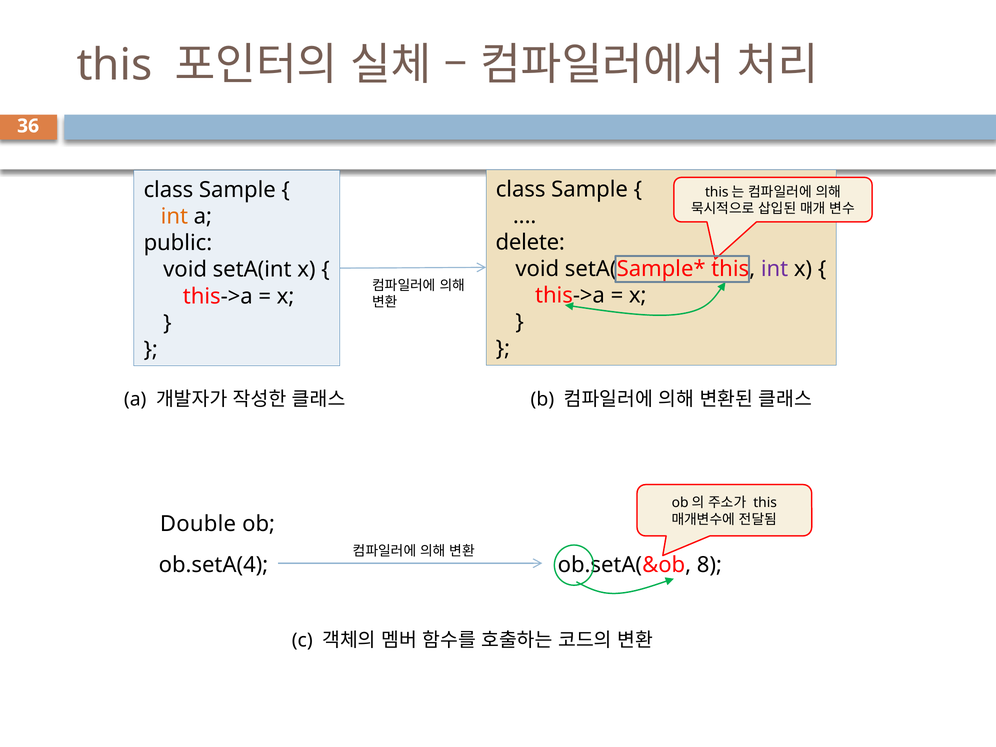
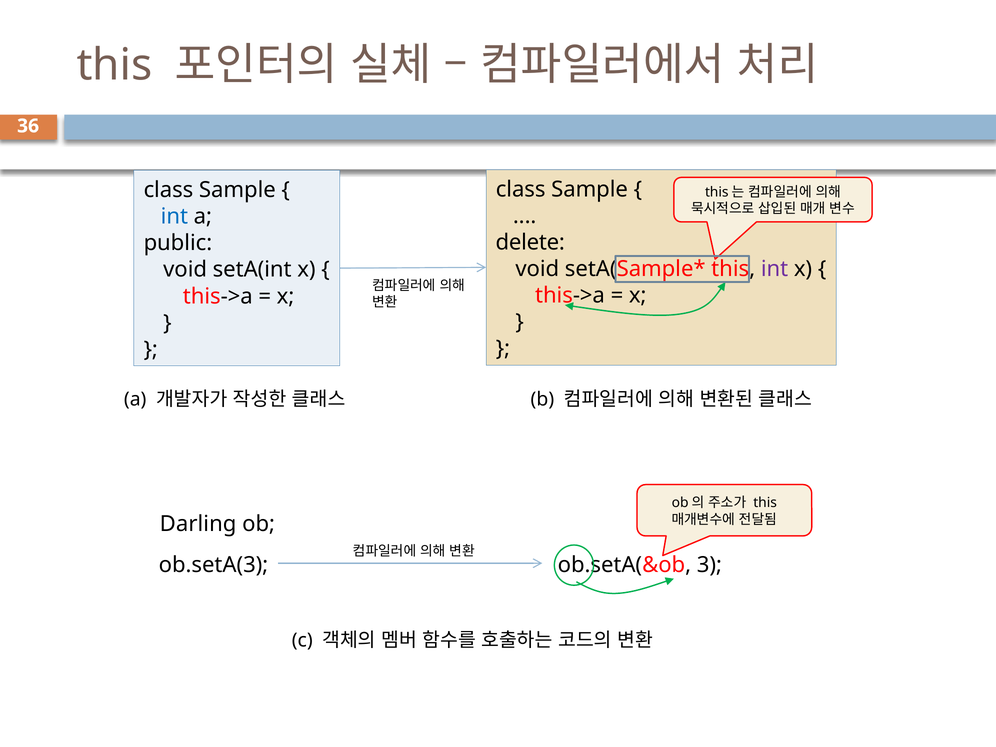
int colour: orange -> blue (174, 217)
Double: Double -> Darling (198, 524)
ob.setA(4: ob.setA(4 -> ob.setA(3 (213, 565)
8: 8 -> 3 (709, 565)
